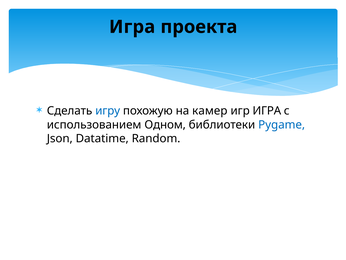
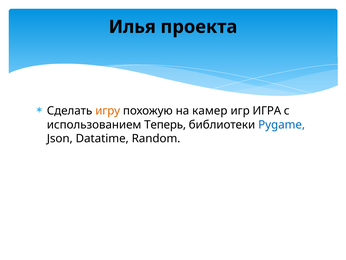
Игра: Игра -> Илья (132, 27)
игру colour: blue -> orange (108, 111)
Одном: Одном -> Теперь (165, 125)
